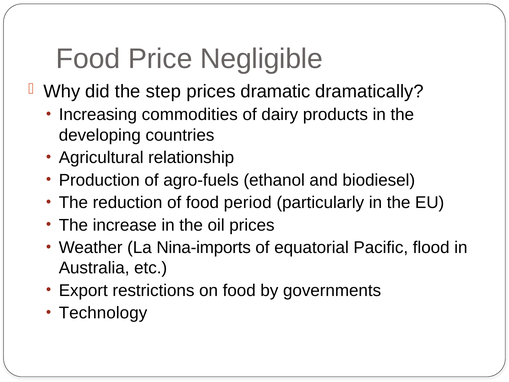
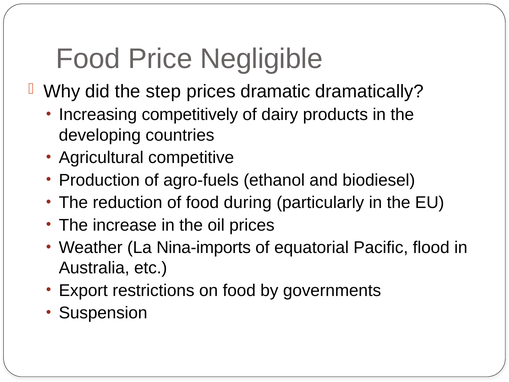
commodities: commodities -> competitively (190, 115)
relationship: relationship -> competitive (191, 157)
period: period -> during (248, 202)
Technology: Technology -> Suspension (103, 313)
